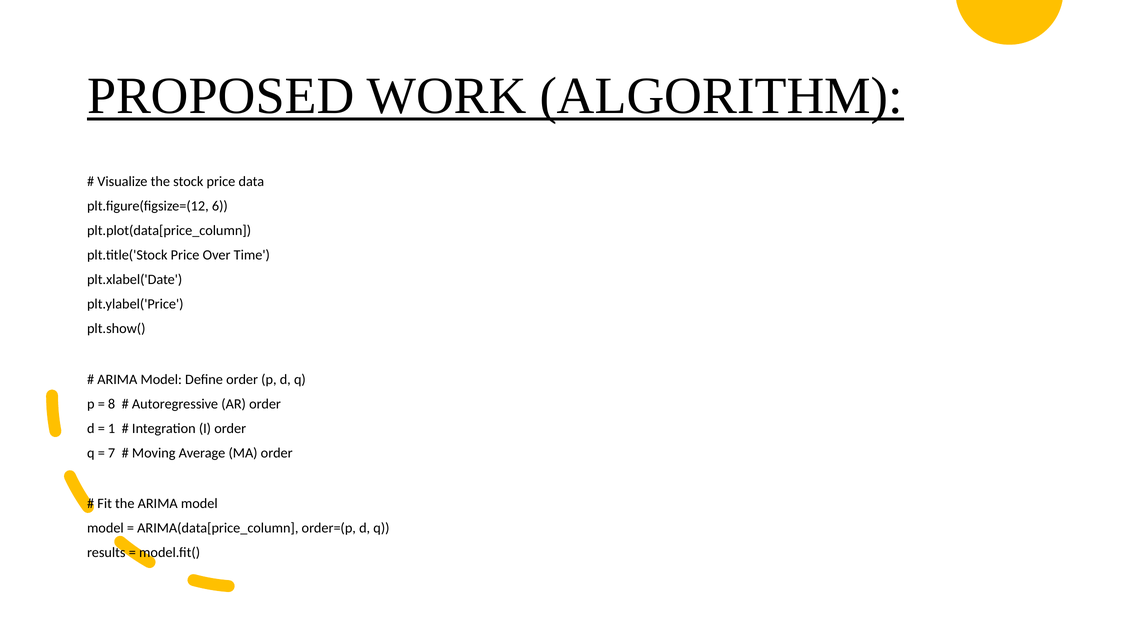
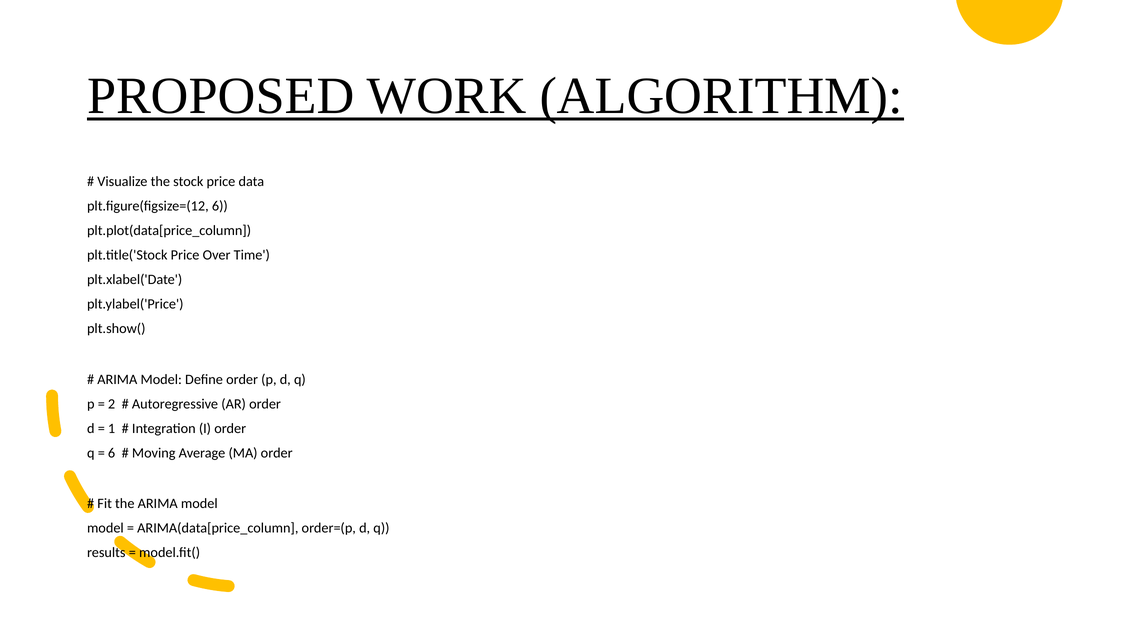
8: 8 -> 2 (112, 404)
7: 7 -> 6 (112, 453)
